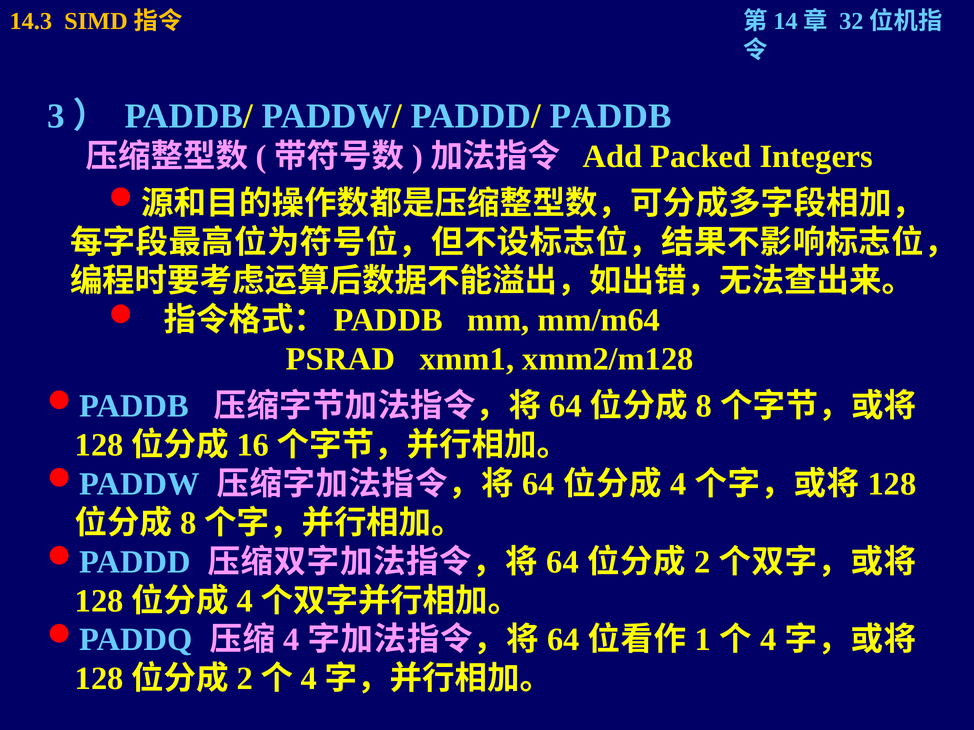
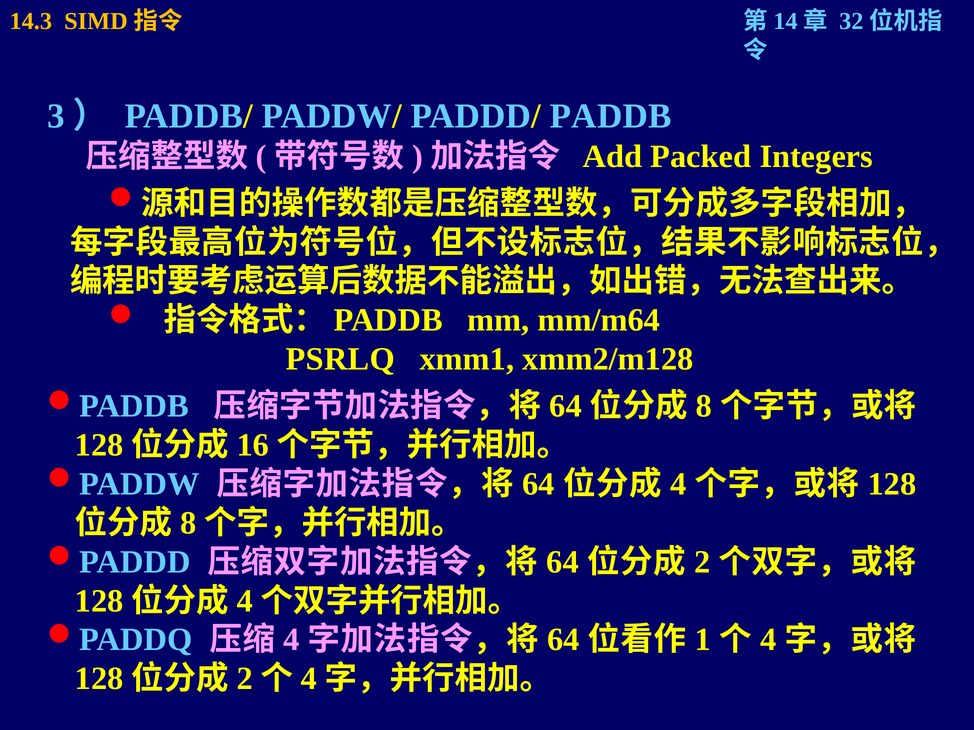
PSRAD: PSRAD -> PSRLQ (340, 359)
